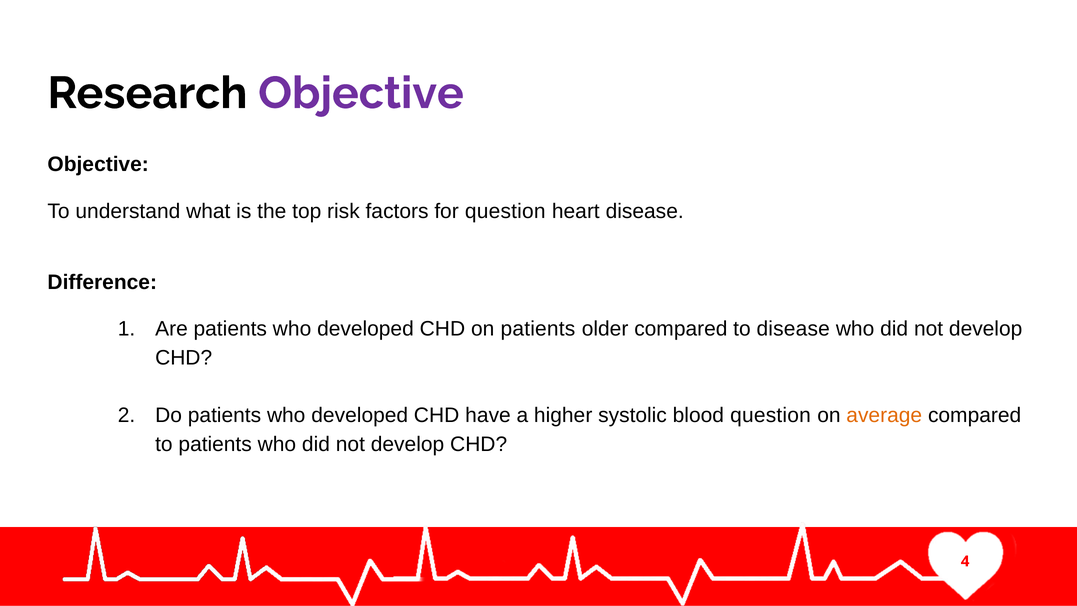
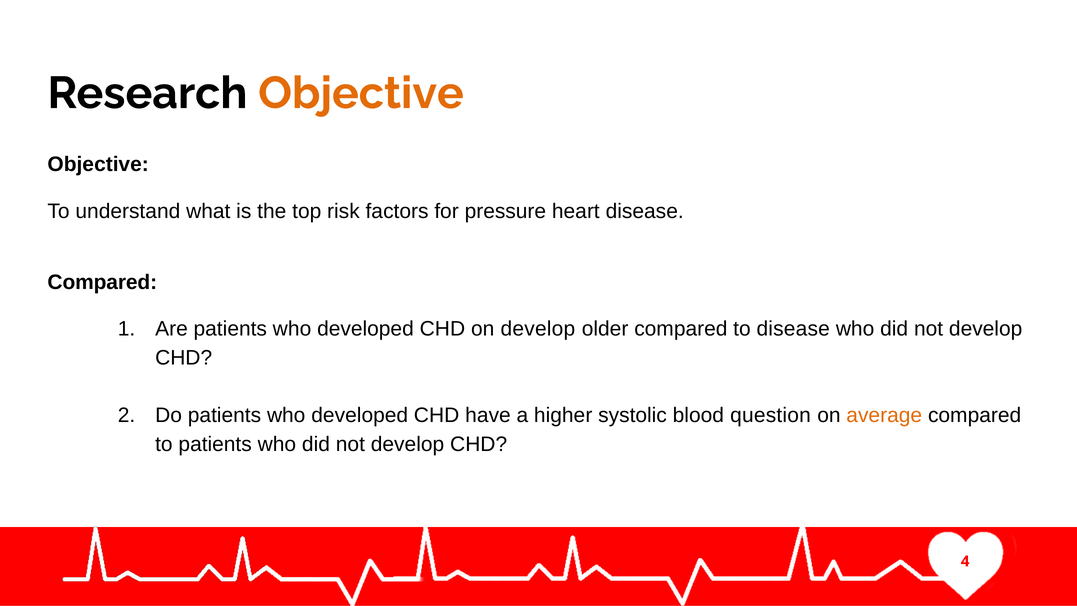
Objective colour: purple -> orange (361, 93)
for question: question -> pressure (505, 211)
Difference: Difference -> Compared (102, 282)
on patients: patients -> develop (538, 329)
